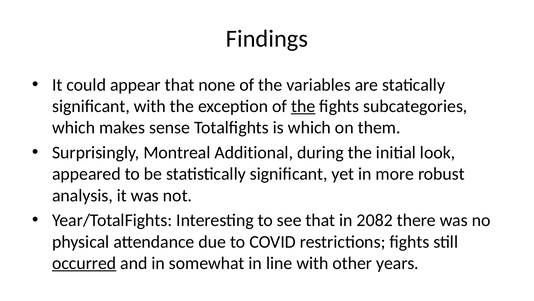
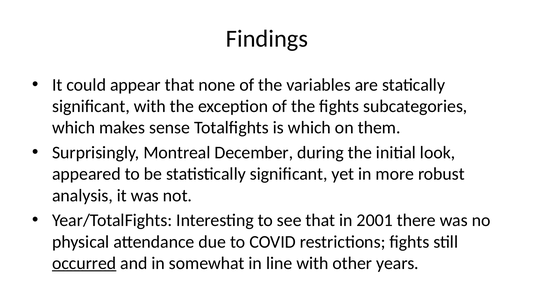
the underline: present -> none (303, 106)
Additional: Additional -> December (254, 152)
2082: 2082 -> 2001 (375, 220)
